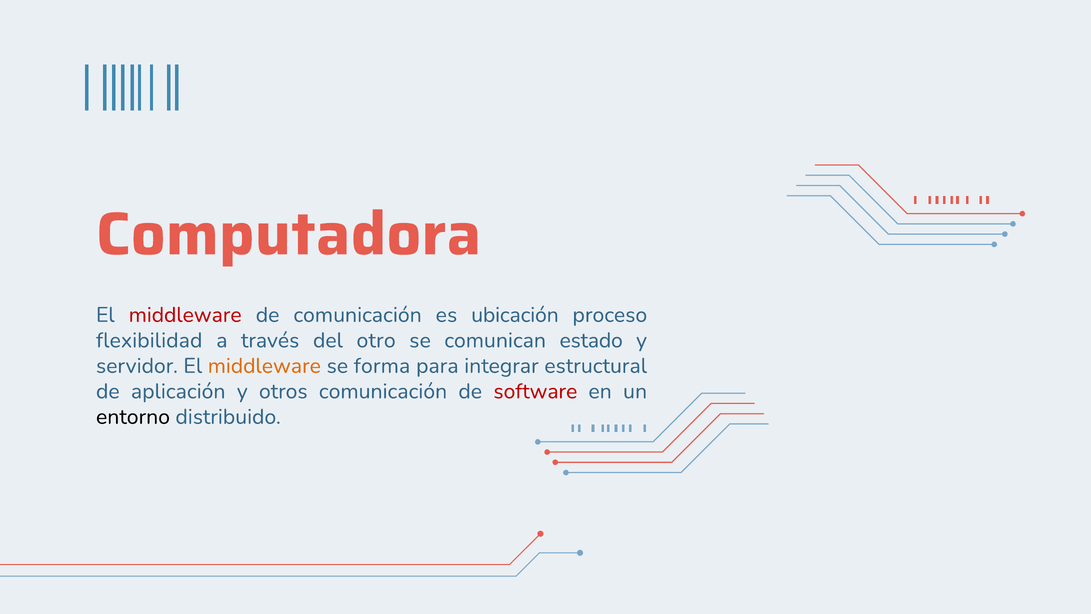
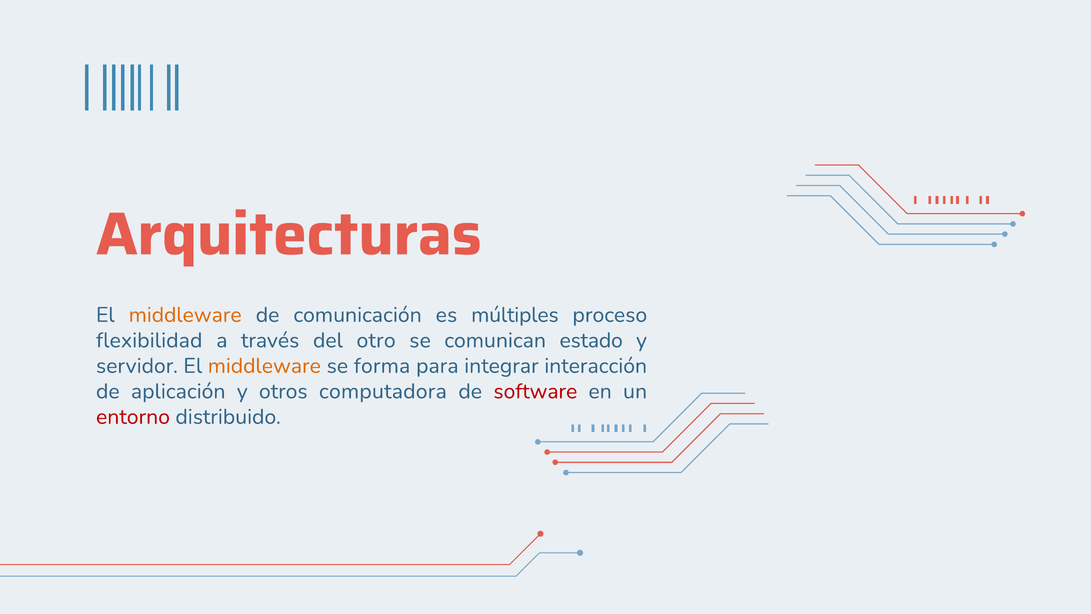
Computadora: Computadora -> Arquitecturas (289, 234)
middleware colour: red -> orange (185, 315)
ubicación: ubicación -> múltiples (515, 315)
estructural: estructural -> interacción (596, 366)
otros comunicación: comunicación -> computadora (383, 391)
entorno colour: black -> red (133, 417)
